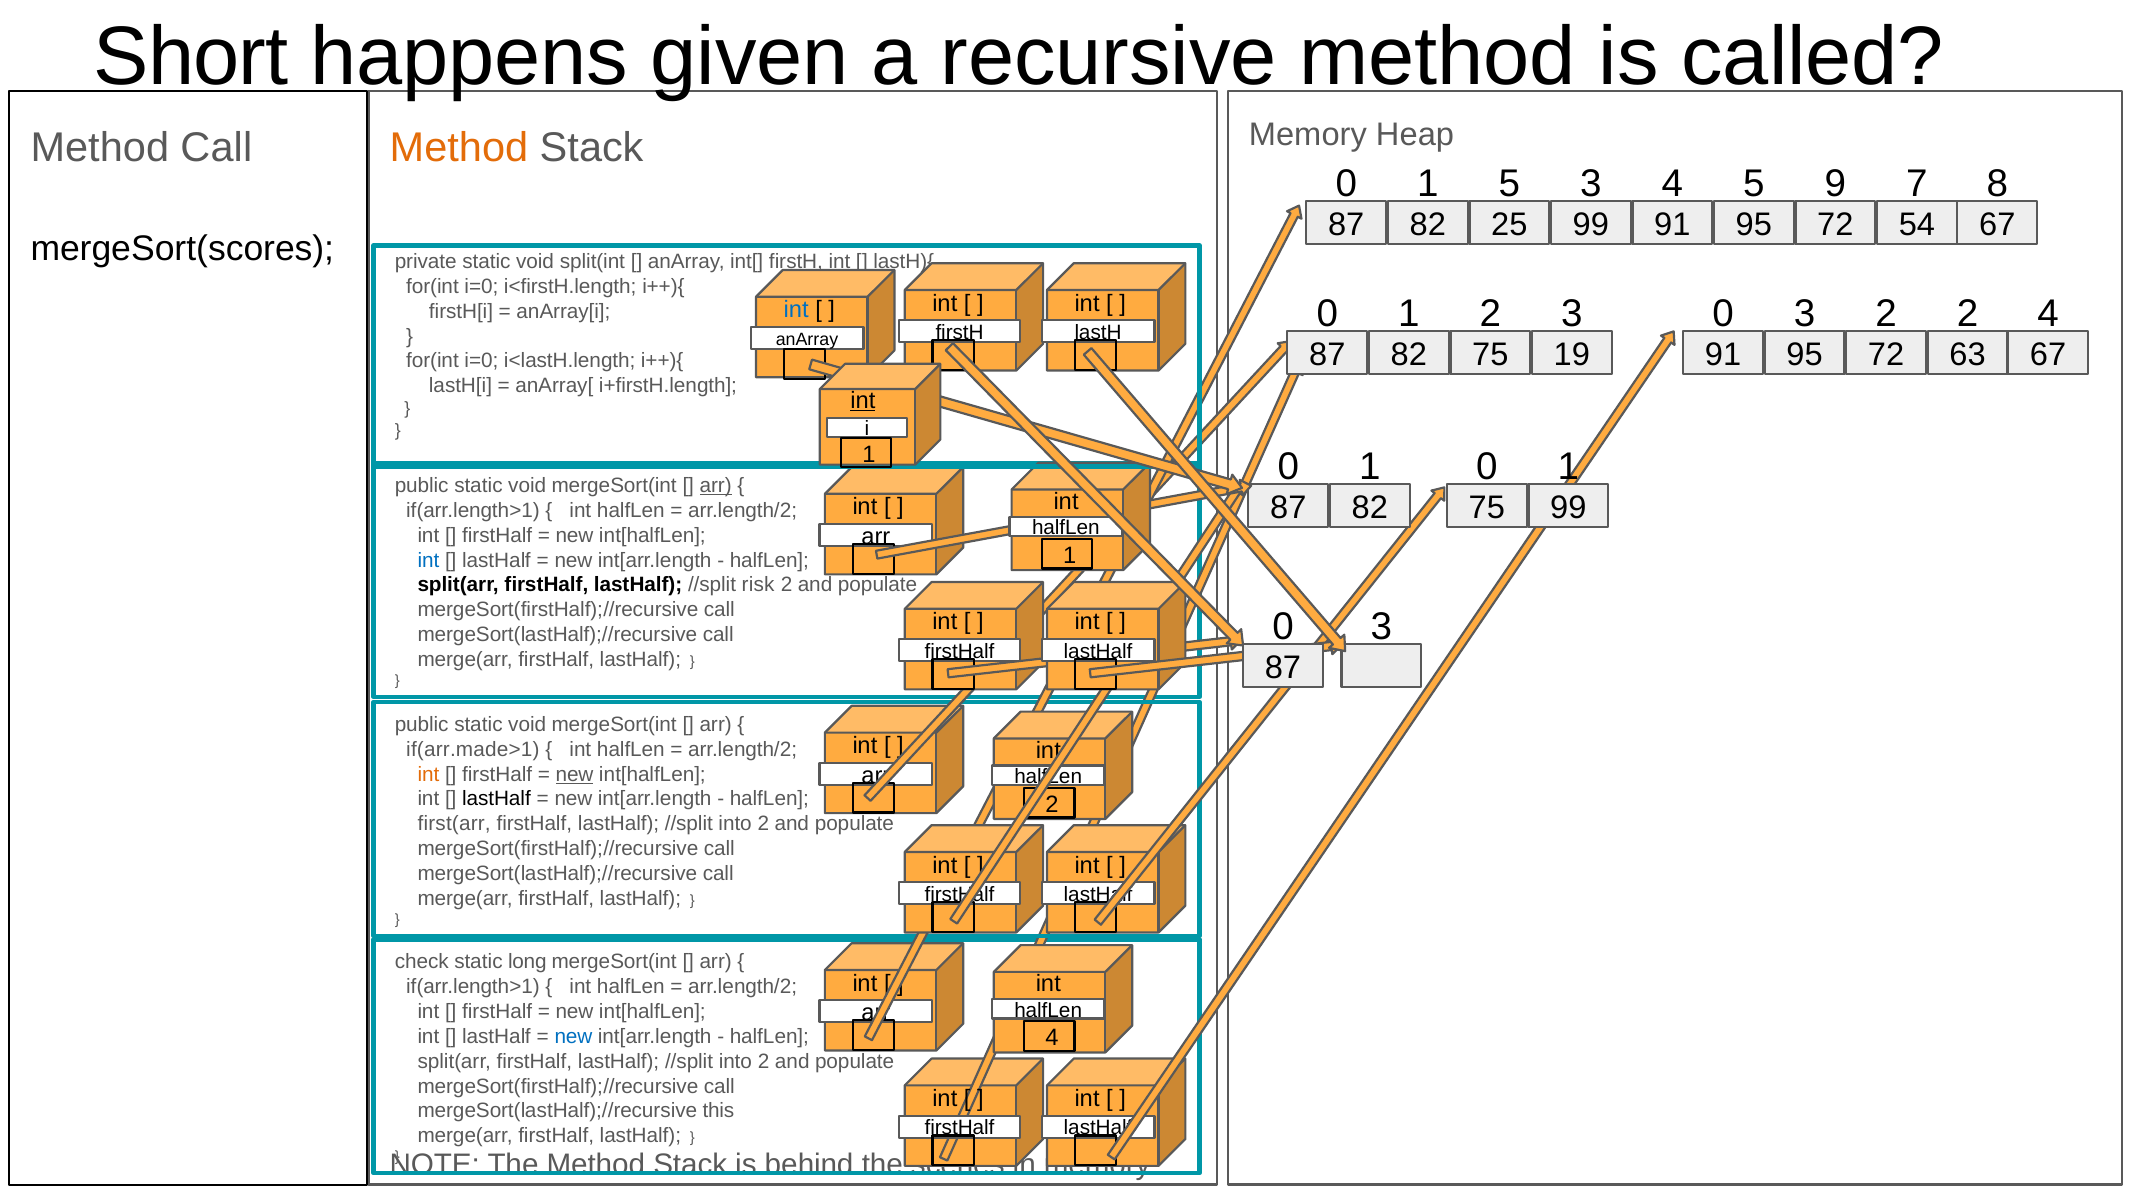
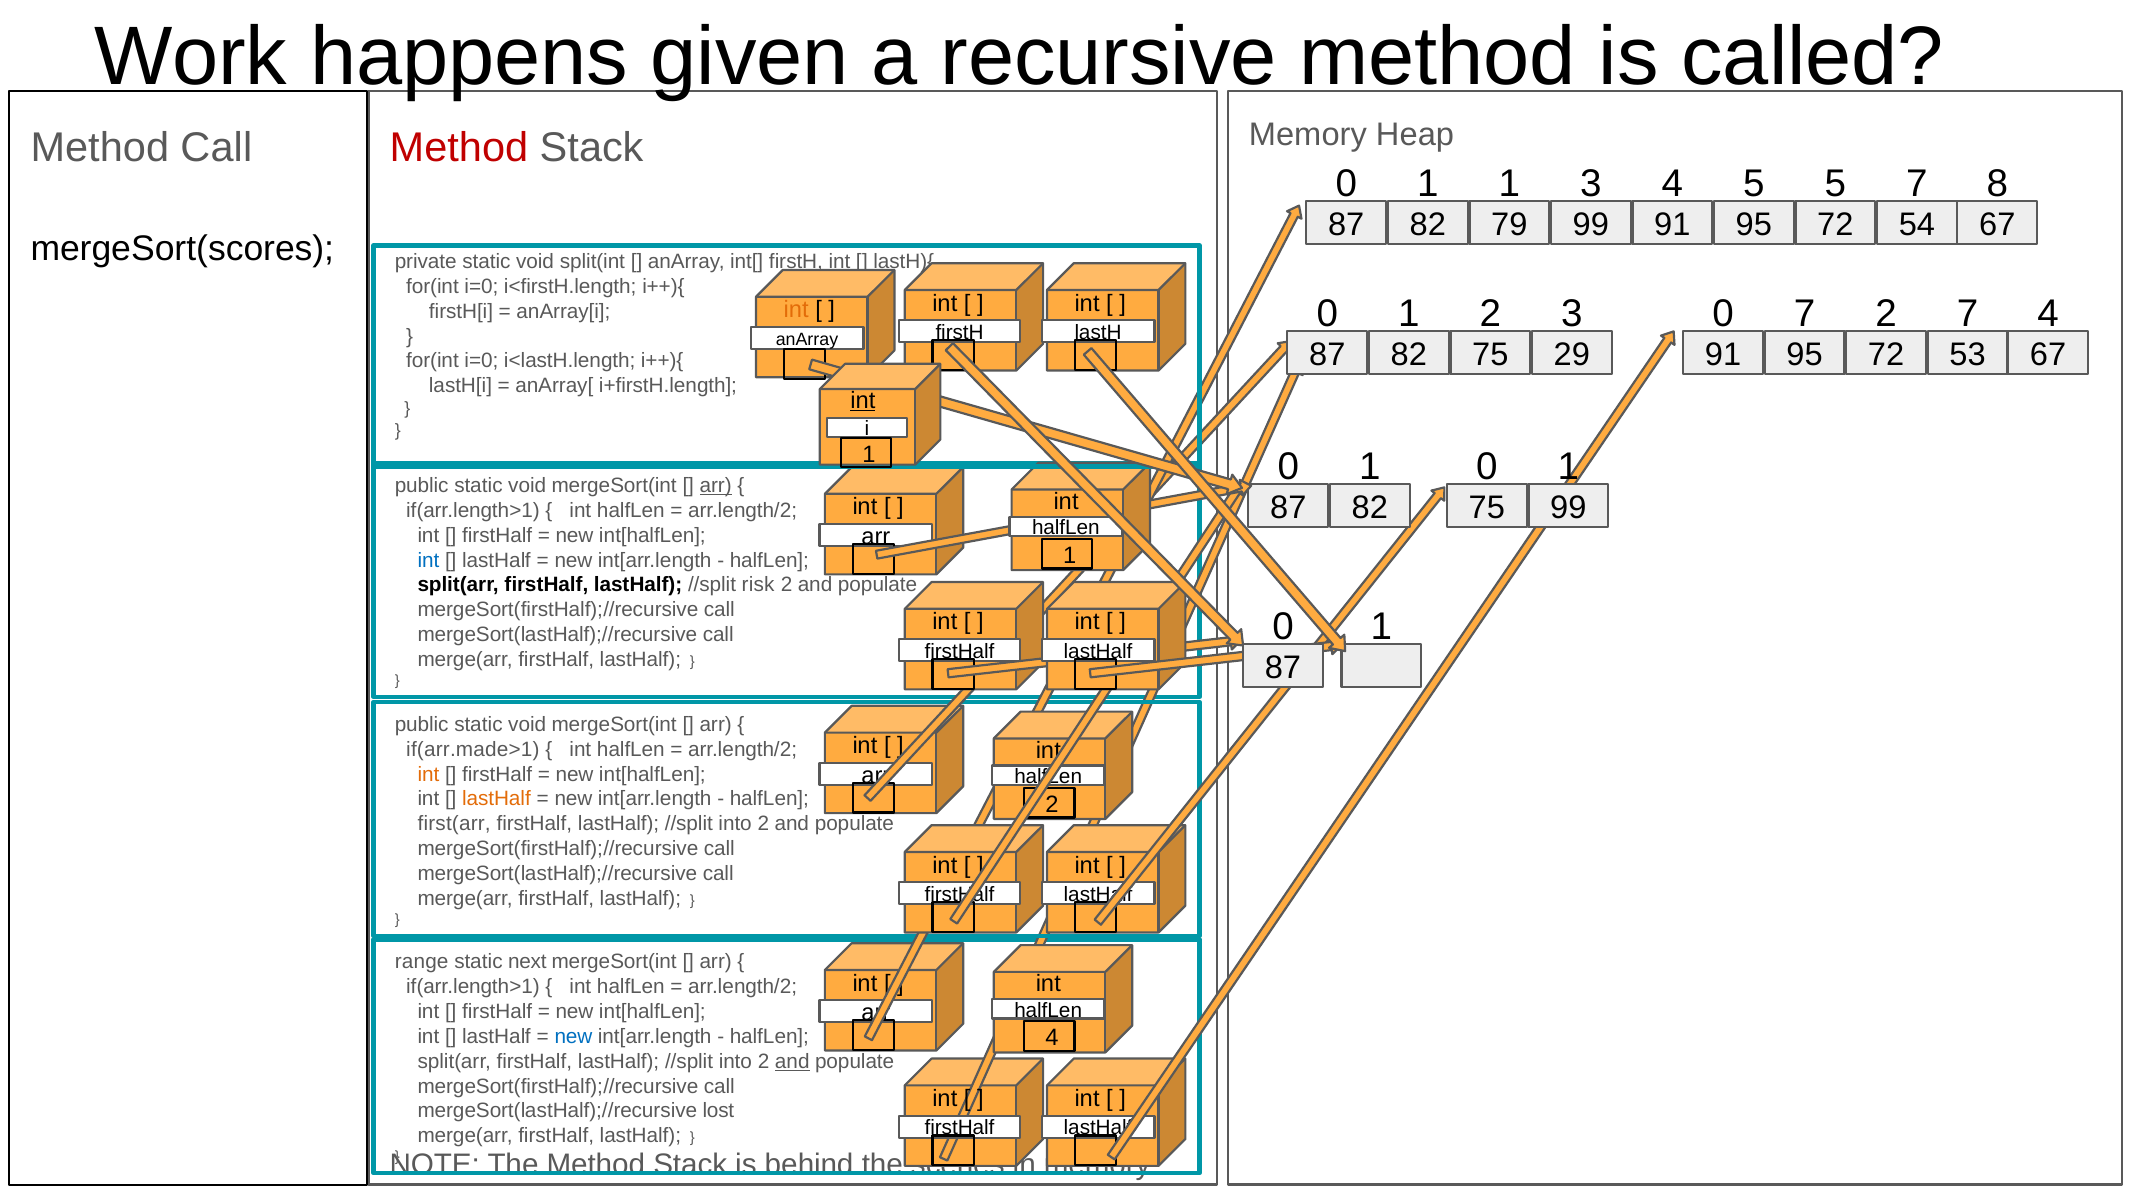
Short: Short -> Work (191, 57)
Method colour: orange -> red (459, 148)
1 5: 5 -> 1 (1509, 184)
5 9: 9 -> 5 (1835, 184)
25: 25 -> 79 (1509, 225)
3 0 3: 3 -> 7 (1805, 314)
2 2: 2 -> 7 (1968, 314)
int colour: blue -> orange (796, 310)
19: 19 -> 29 (1572, 355)
63: 63 -> 53 (1968, 355)
3: 3 -> 1 (1381, 627)
new underline: present -> none (574, 774)
lastHalf colour: black -> orange (496, 799)
check: check -> range (422, 962)
long: long -> next (527, 962)
and underline: none -> present (792, 1062)
this: this -> lost (718, 1111)
